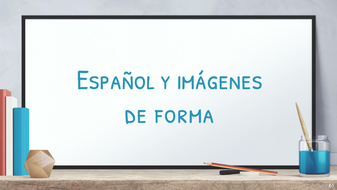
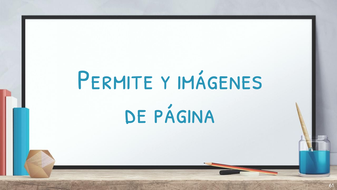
Español: Español -> Permite (115, 80)
forma: forma -> página (185, 114)
